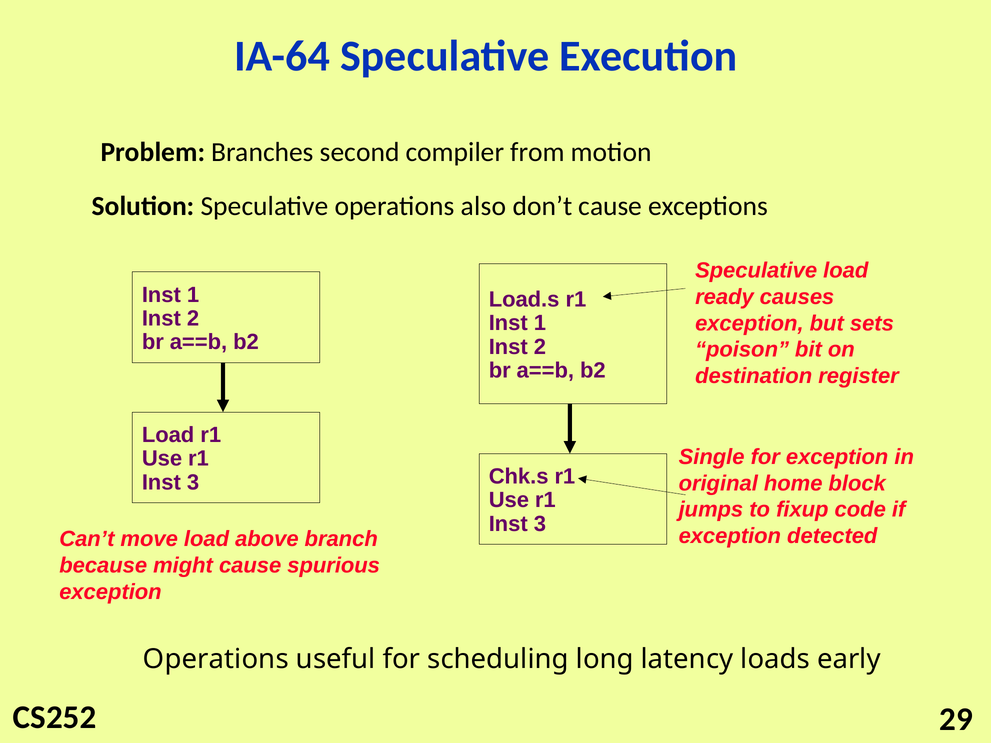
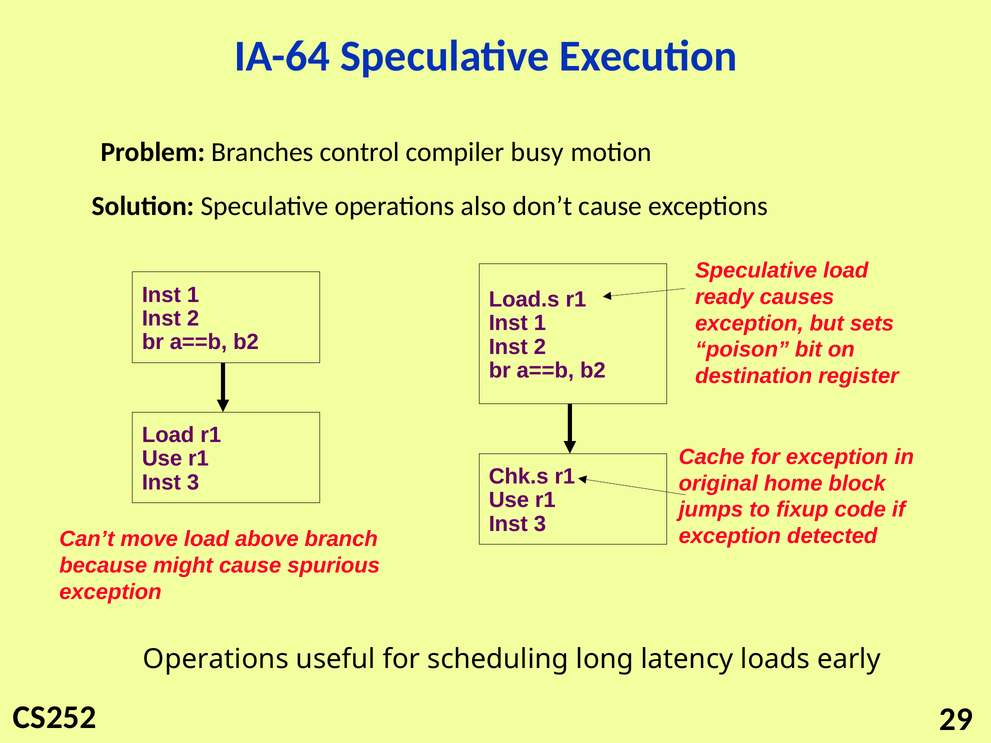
second: second -> control (360, 152)
from: from -> busy (537, 152)
Single: Single -> Cache (712, 457)
